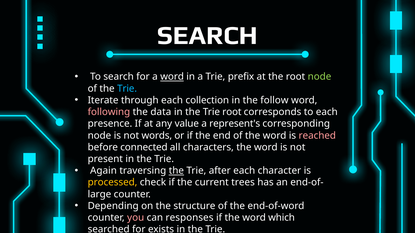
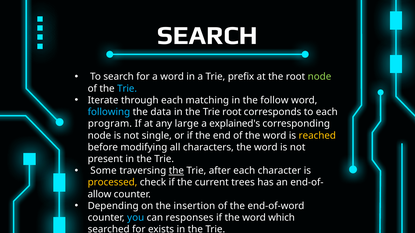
word underline: present -> none (172, 77)
collection: collection -> matching (207, 100)
following colour: pink -> light blue (109, 112)
presence: presence -> program (110, 124)
value: value -> large (187, 124)
represent's: represent's -> explained's (235, 124)
words: words -> single (157, 136)
reached colour: pink -> yellow (317, 136)
connected: connected -> modifying (144, 147)
Again: Again -> Some (103, 171)
large: large -> allow (99, 195)
structure: structure -> insertion (194, 206)
you colour: pink -> light blue (136, 218)
